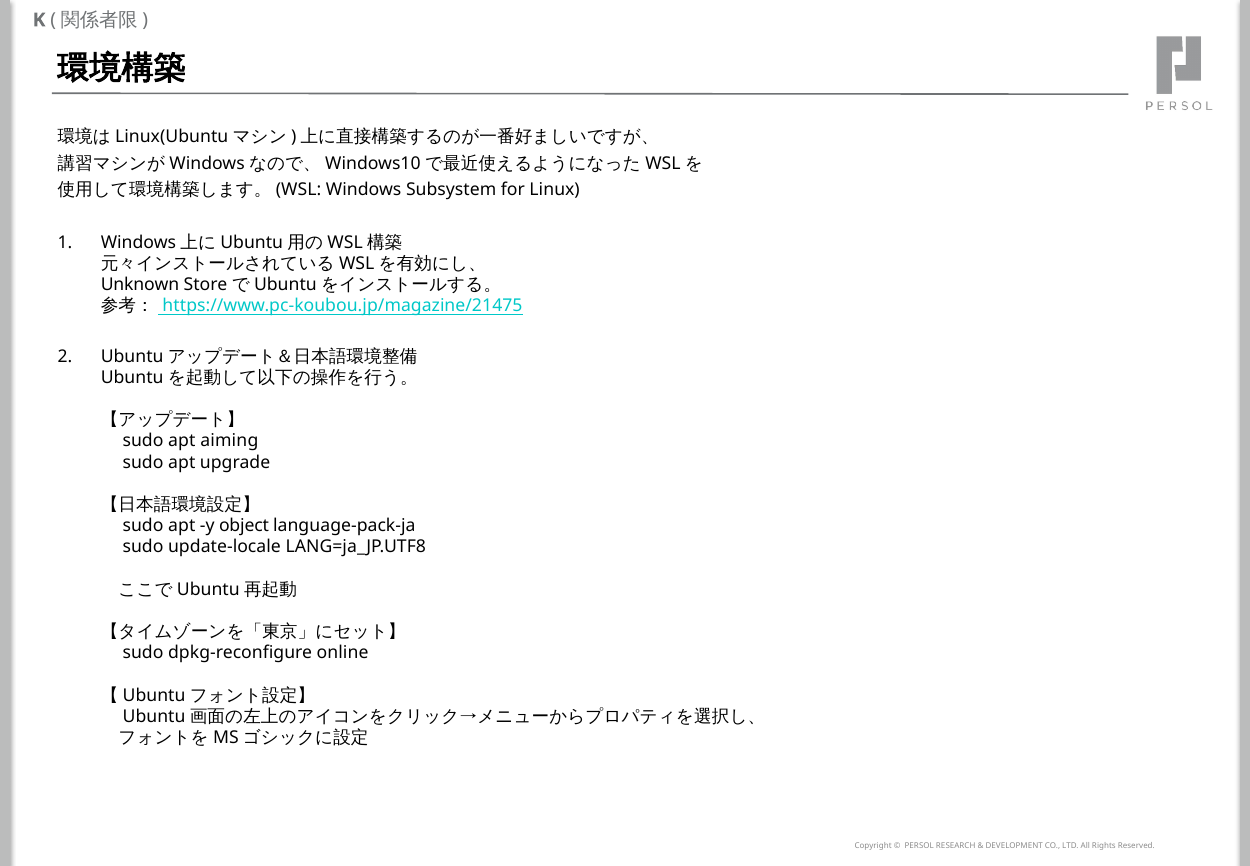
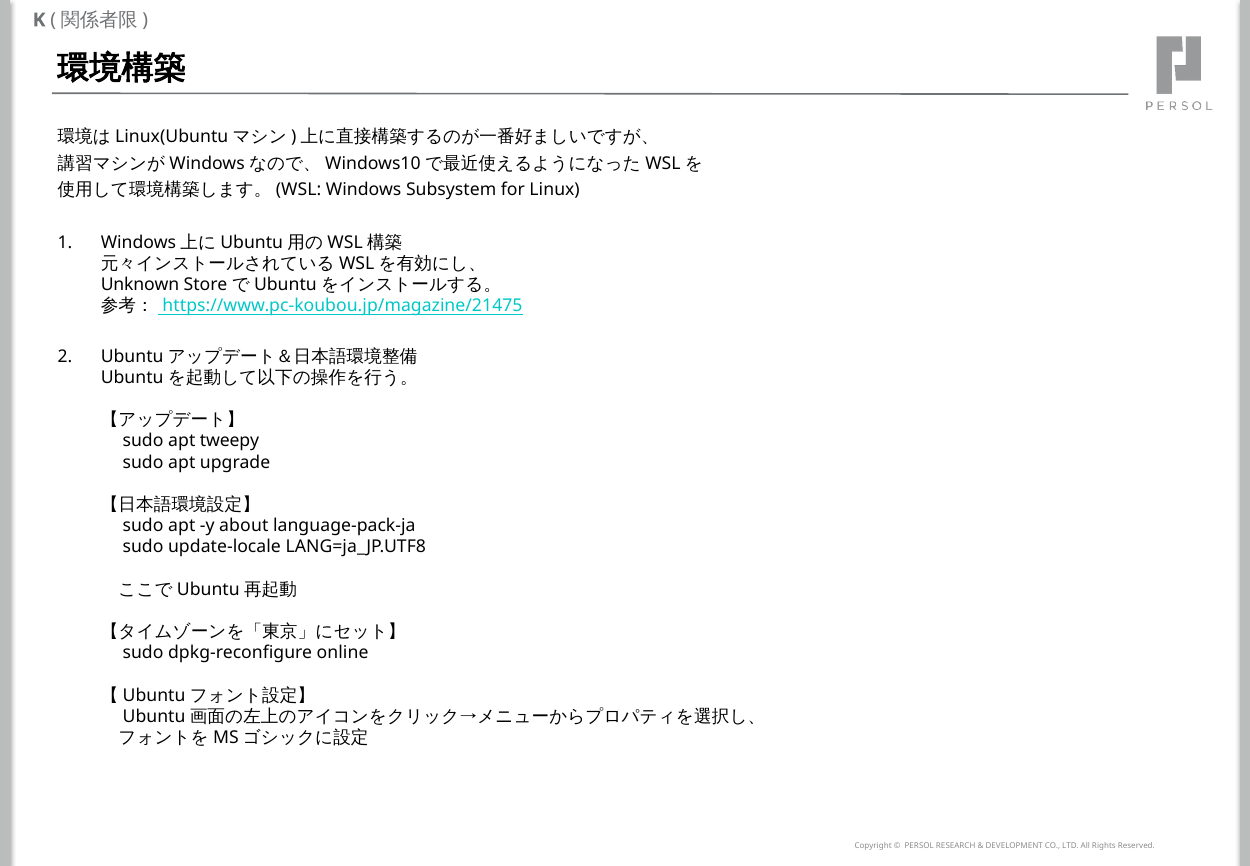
aiming: aiming -> tweepy (229, 441)
object: object -> about (244, 525)
